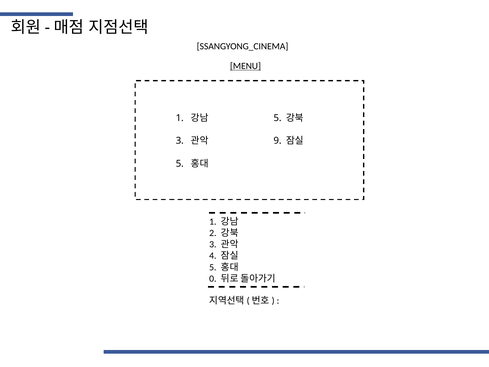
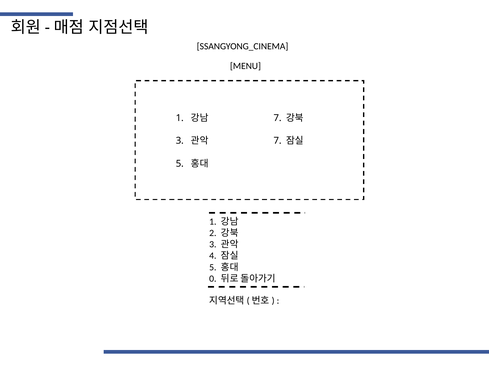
MENU underline: present -> none (245, 66)
5: 5 -> 7 (278, 118)
9: 9 -> 7 (278, 141)
